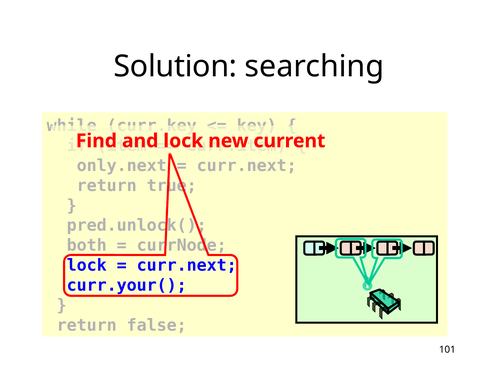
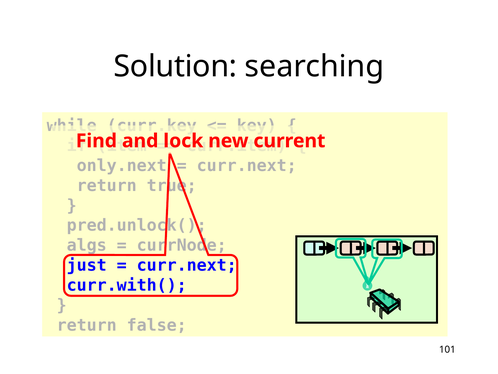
both: both -> algs (87, 245)
lock: lock -> just (87, 265)
curr.your(: curr.your( -> curr.with( (127, 285)
